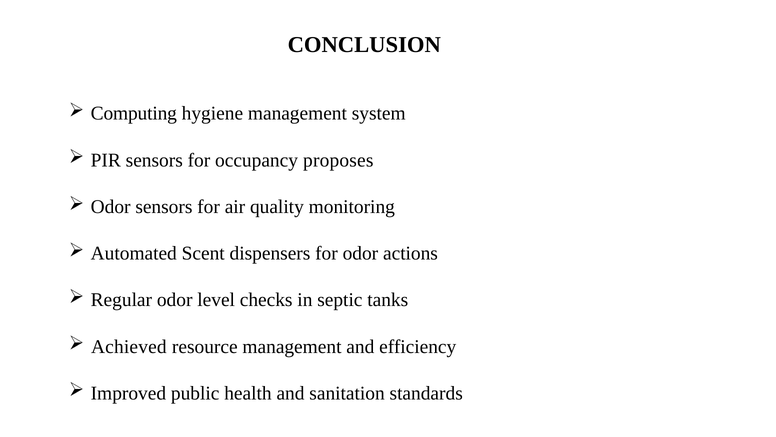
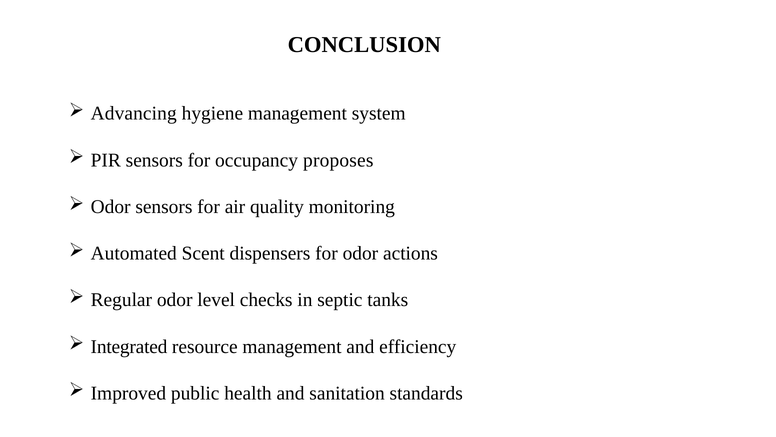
Computing: Computing -> Advancing (134, 113)
Achieved: Achieved -> Integrated (129, 346)
